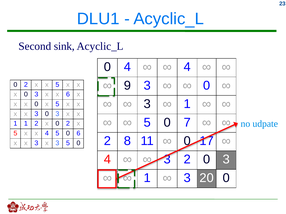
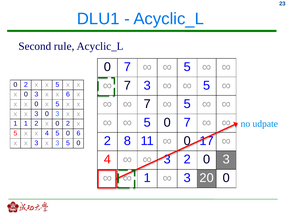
sink: sink -> rule (64, 46)
4: 4 -> 7 (127, 67)
4: 4 -> 5 (187, 67)
9: 9 -> 7 (127, 86)
0: 0 -> 5 (207, 86)
3: 3 -> 7 (147, 104)
1: 1 -> 5 (187, 104)
